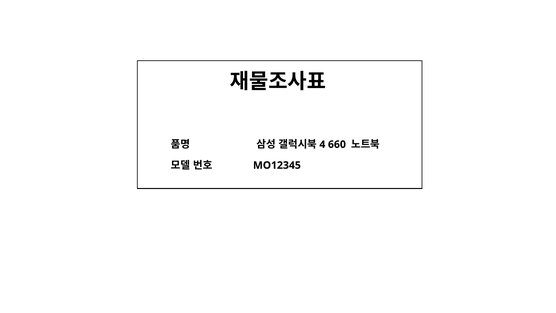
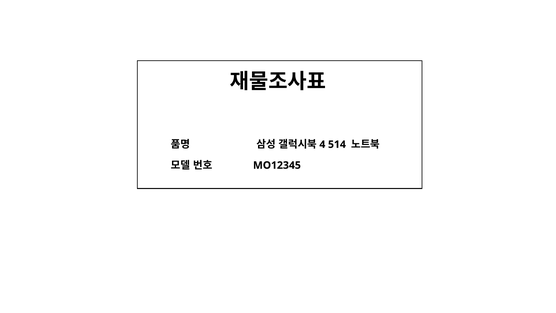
660: 660 -> 514 (337, 144)
